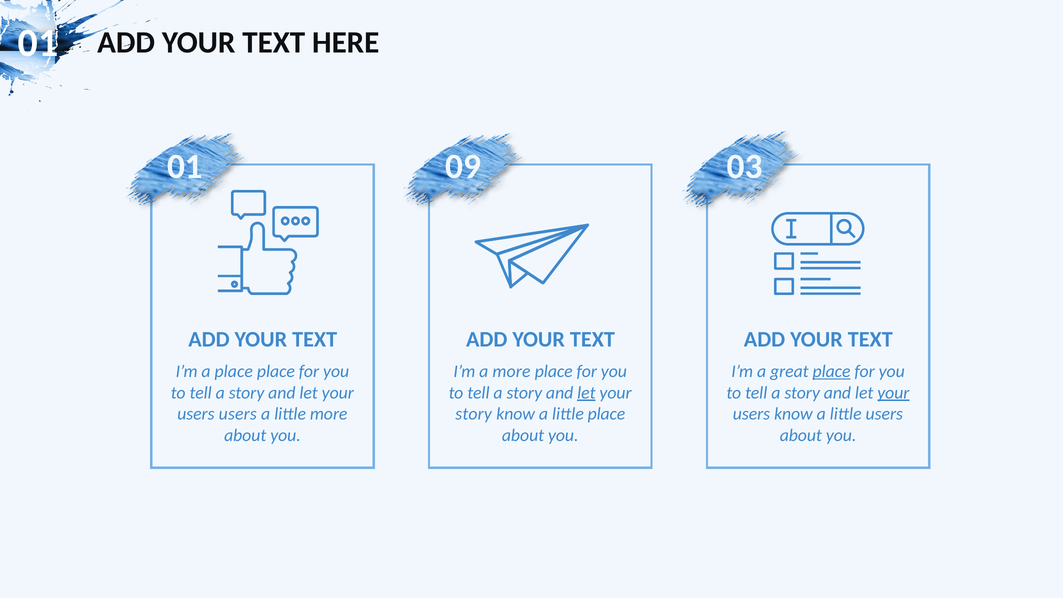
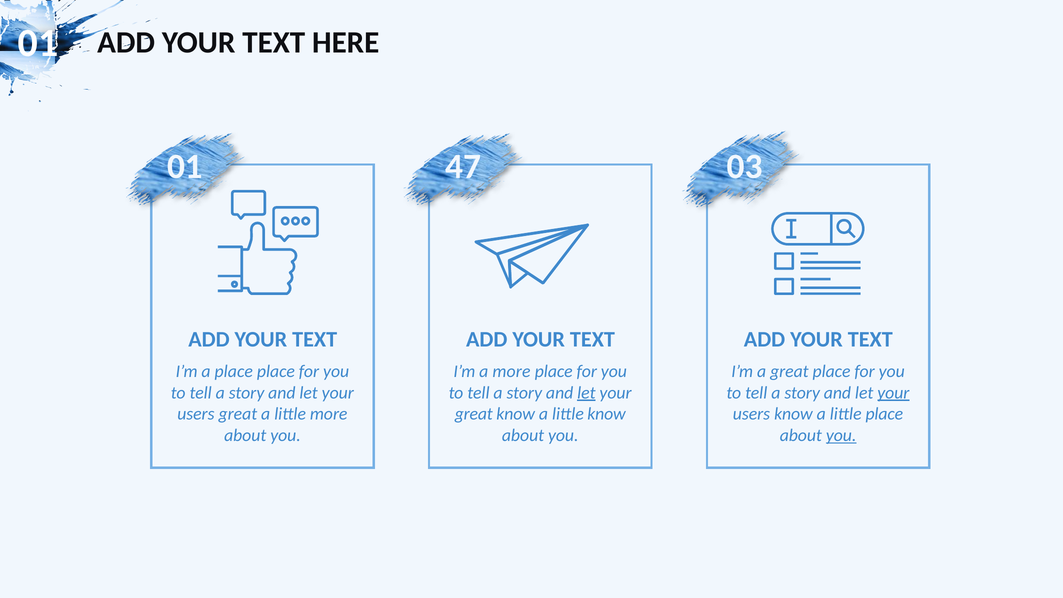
09: 09 -> 47 (463, 167)
place underline: present -> none (832, 371)
users users: users -> great (238, 414)
story: story -> great (474, 414)
little place: place -> know (607, 414)
little users: users -> place (884, 414)
you underline: none -> present (841, 435)
